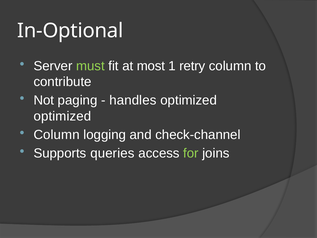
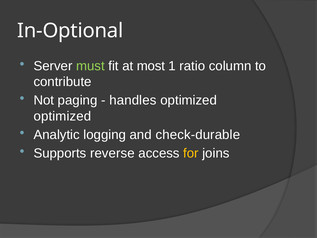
retry: retry -> ratio (192, 66)
Column: Column -> Analytic (57, 135)
check-channel: check-channel -> check-durable (198, 135)
queries: queries -> reverse (112, 153)
for colour: light green -> yellow (191, 153)
